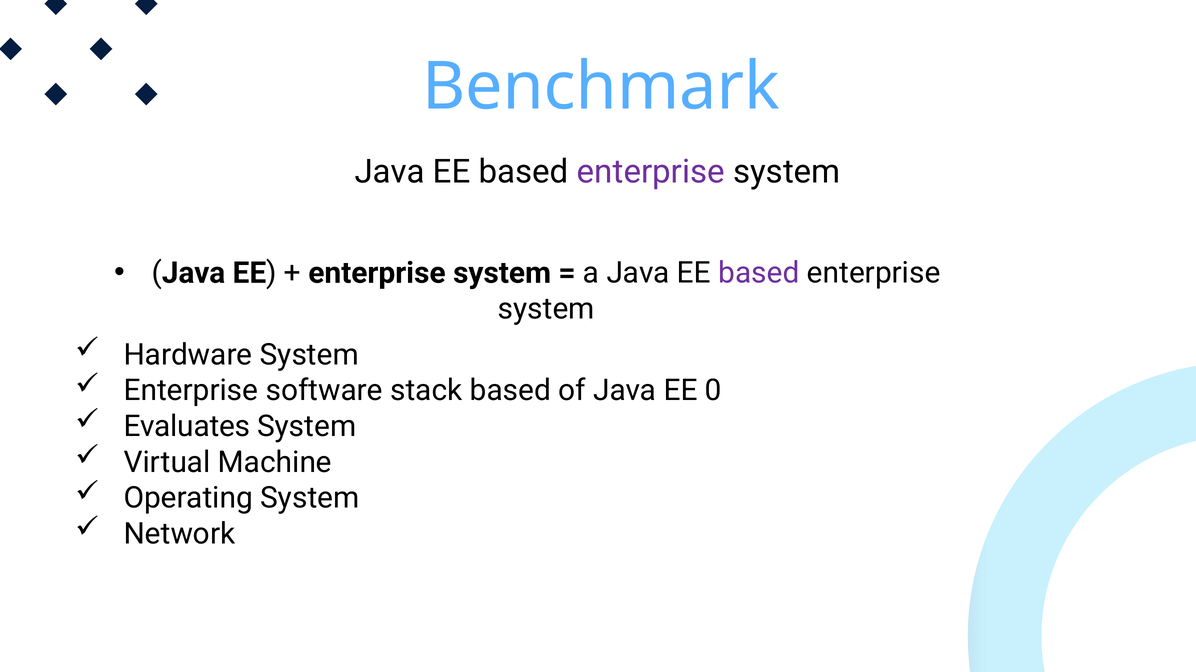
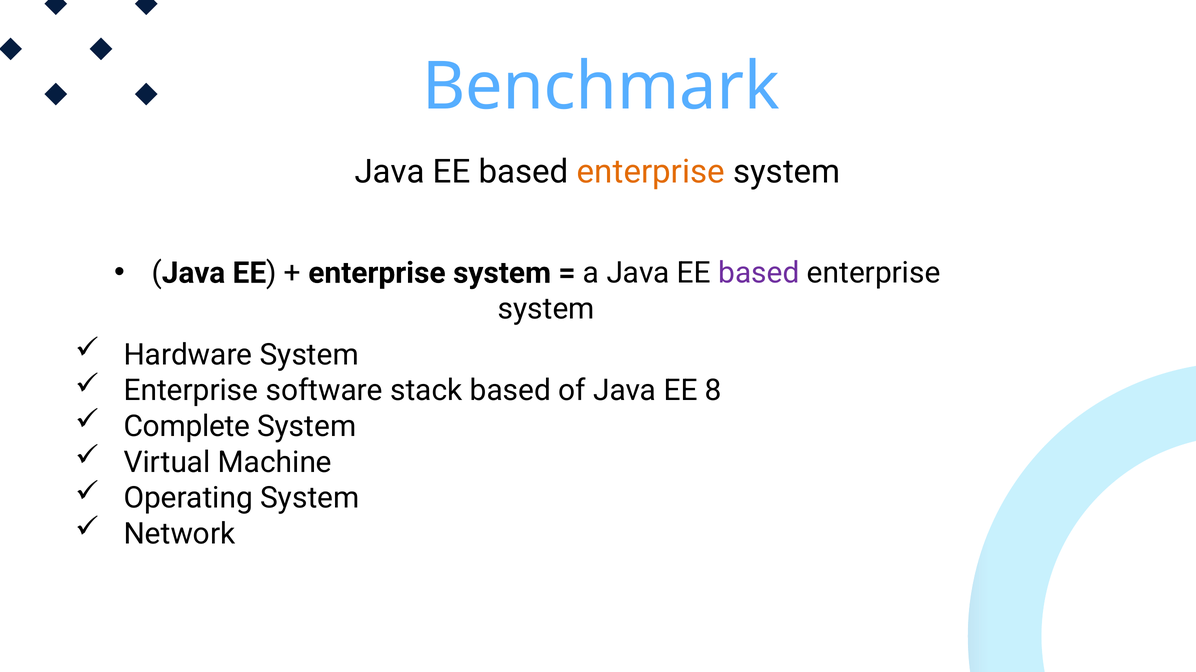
enterprise colour: purple -> orange (651, 172)
0: 0 -> 8 (713, 391)
Evaluates: Evaluates -> Complete (187, 427)
